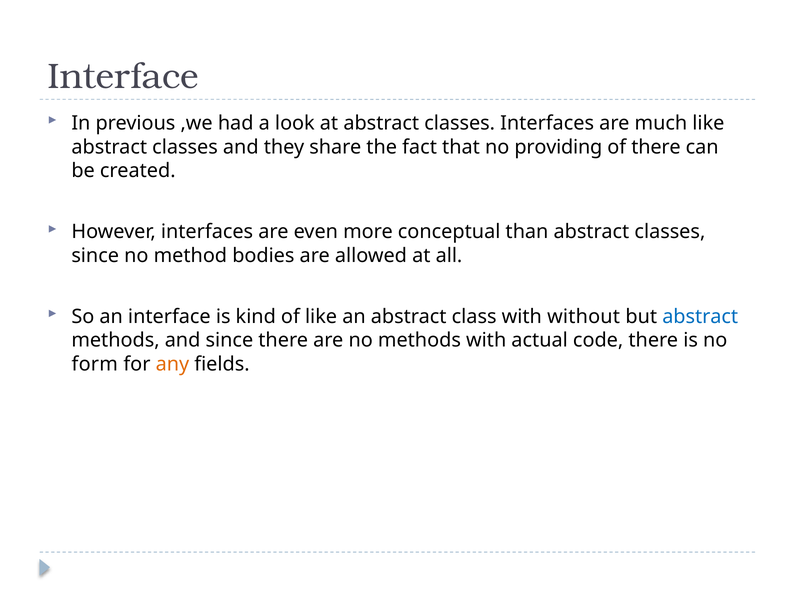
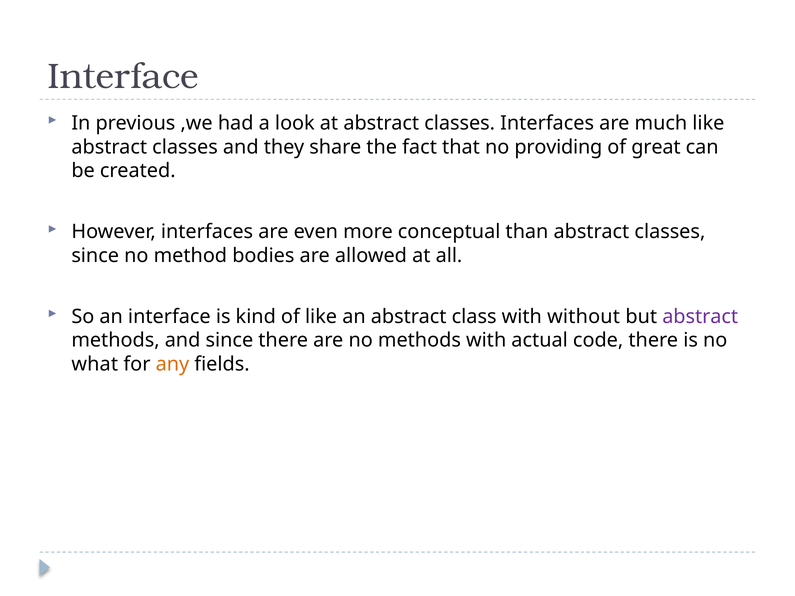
of there: there -> great (656, 147)
abstract colour: blue -> purple (700, 317)
form: form -> what (95, 364)
